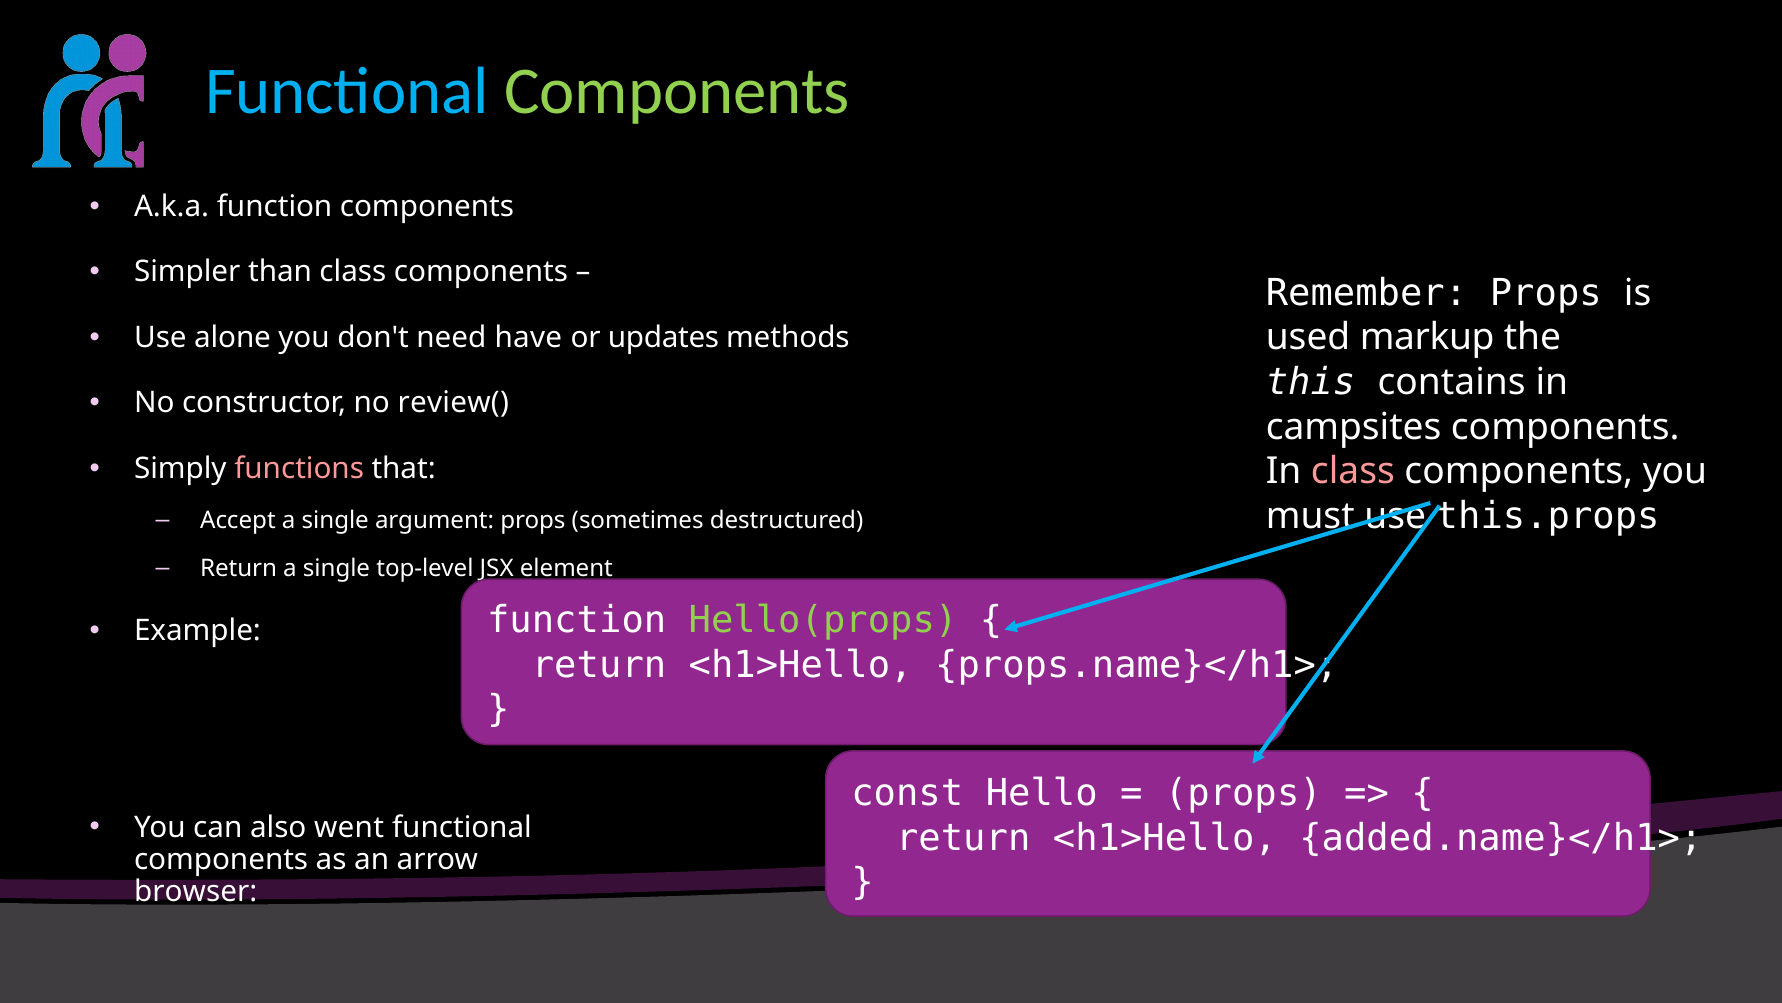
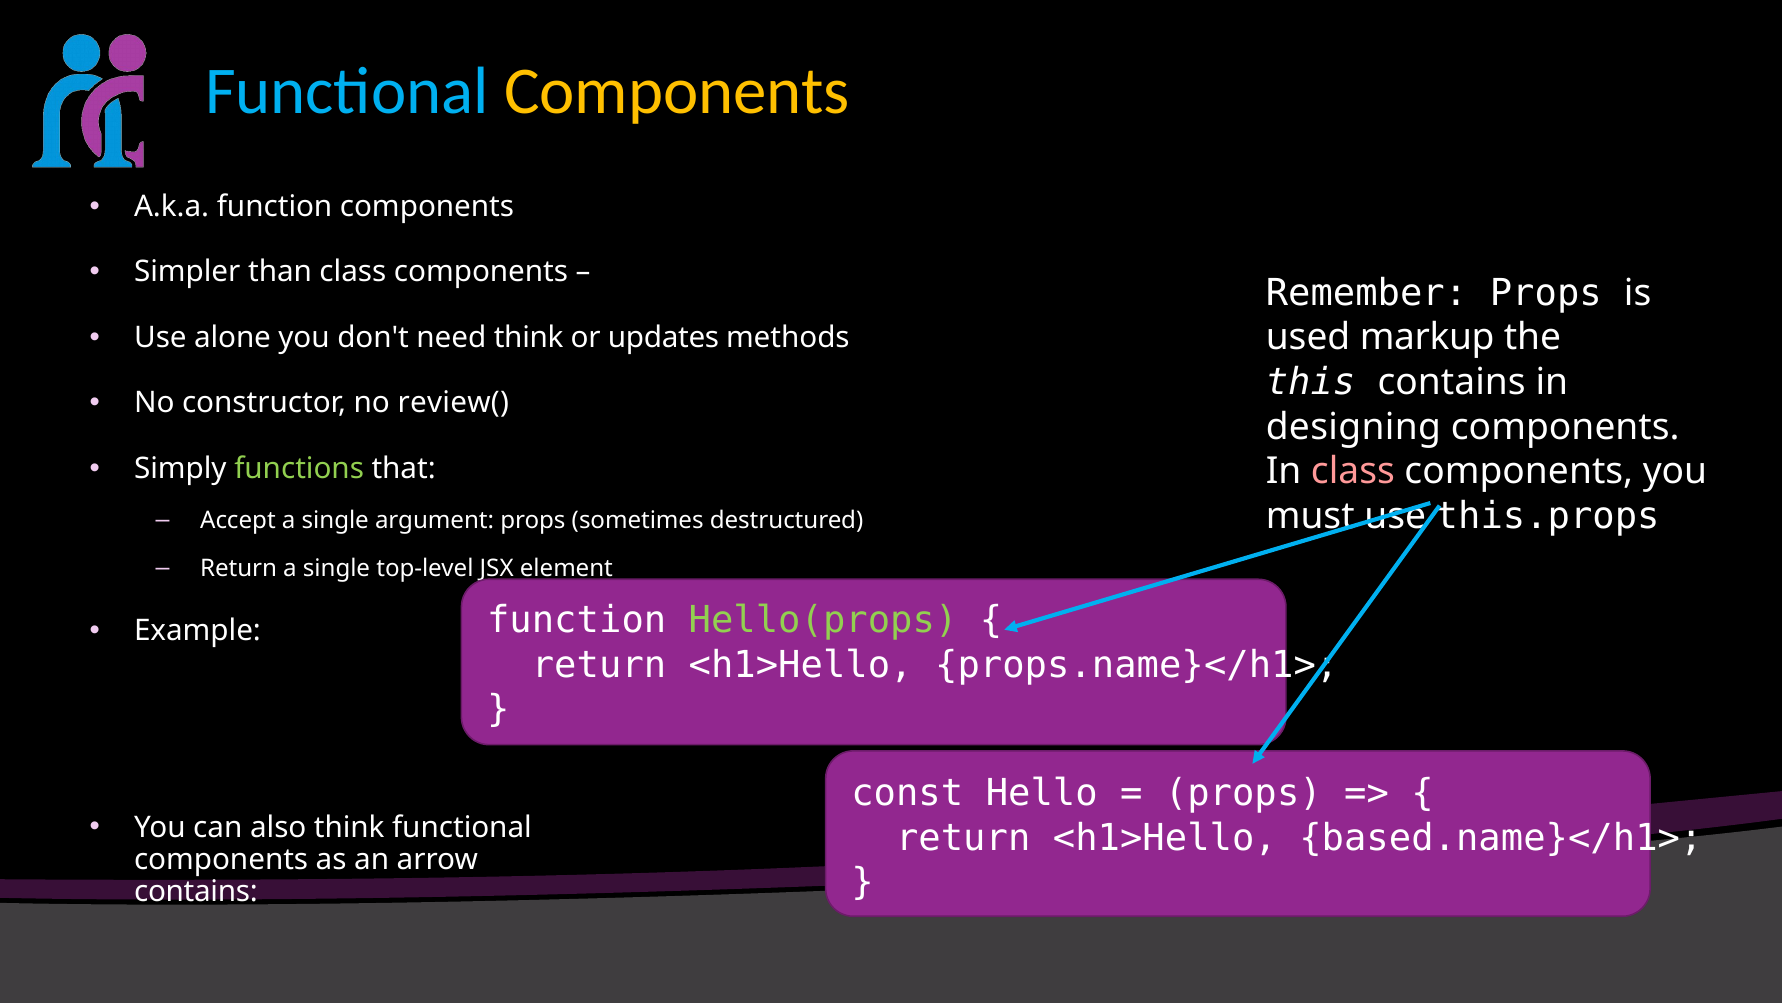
Components colour: light green -> yellow (677, 91)
need have: have -> think (529, 337)
campsites: campsites -> designing (1353, 426)
functions colour: pink -> light green (299, 468)
also went: went -> think (349, 827)
added.name}</h1>: added.name}</h1> -> based.name}</h1> (1501, 837)
browser: browser -> contains (196, 891)
